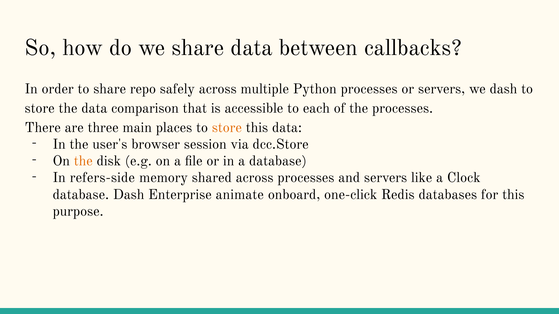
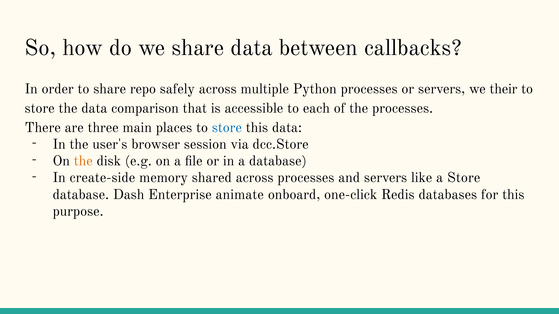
we dash: dash -> their (504, 89)
store colour: orange -> blue (227, 128)
refers-side: refers-side -> create-side (102, 178)
a Clock: Clock -> Store (464, 178)
